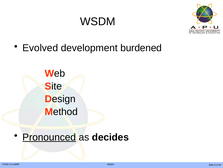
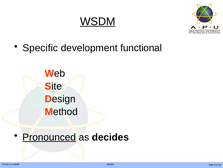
WSDM underline: none -> present (98, 21)
Evolved: Evolved -> Specific (40, 48)
burdened: burdened -> functional (141, 48)
